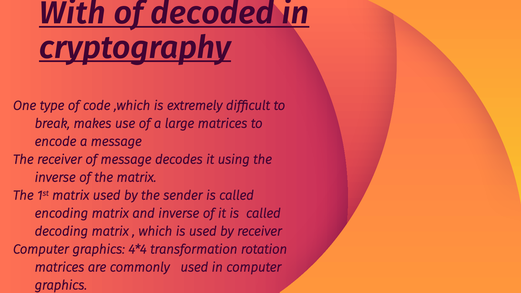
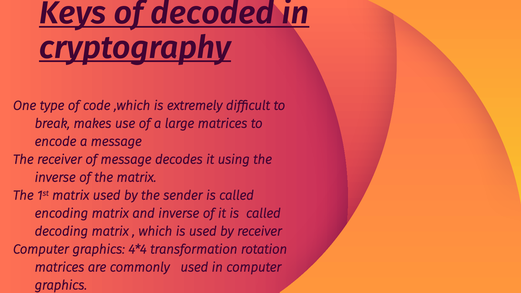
With: With -> Keys (73, 13)
